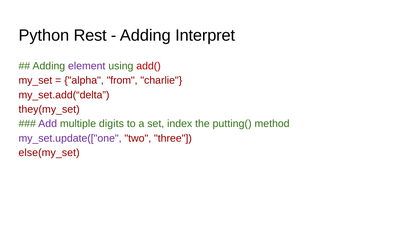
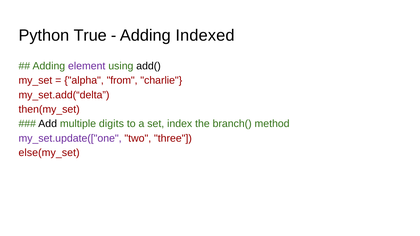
Rest: Rest -> True (90, 36)
Interpret: Interpret -> Indexed (205, 36)
add( colour: red -> black (149, 66)
they(my_set: they(my_set -> then(my_set (49, 110)
Add colour: purple -> black (48, 124)
putting(: putting( -> branch( (232, 124)
